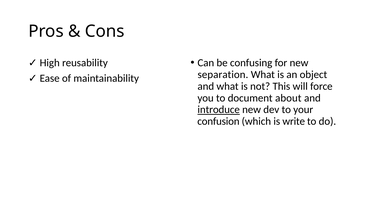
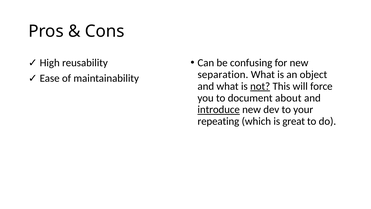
not underline: none -> present (260, 86)
confusion: confusion -> repeating (218, 121)
write: write -> great (294, 121)
